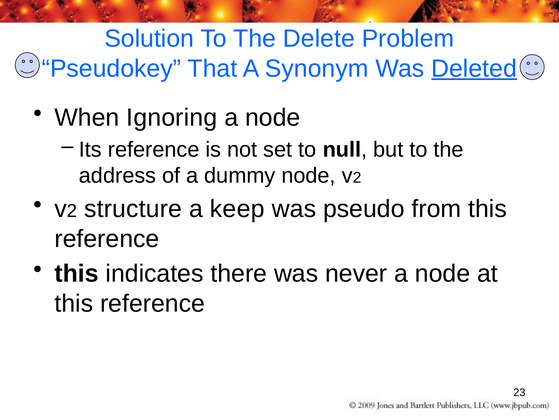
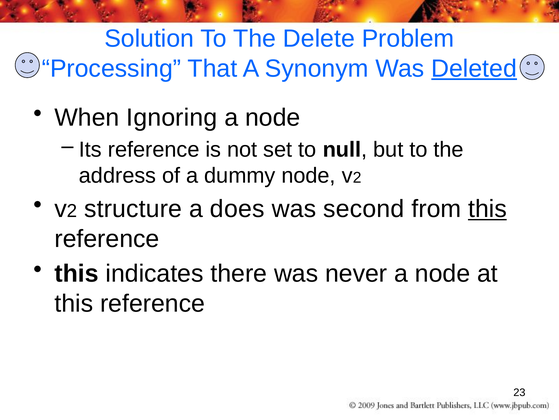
Pseudokey: Pseudokey -> Processing (111, 68)
keep: keep -> does (237, 209)
pseudo: pseudo -> second (364, 209)
this underline: none -> present (487, 209)
